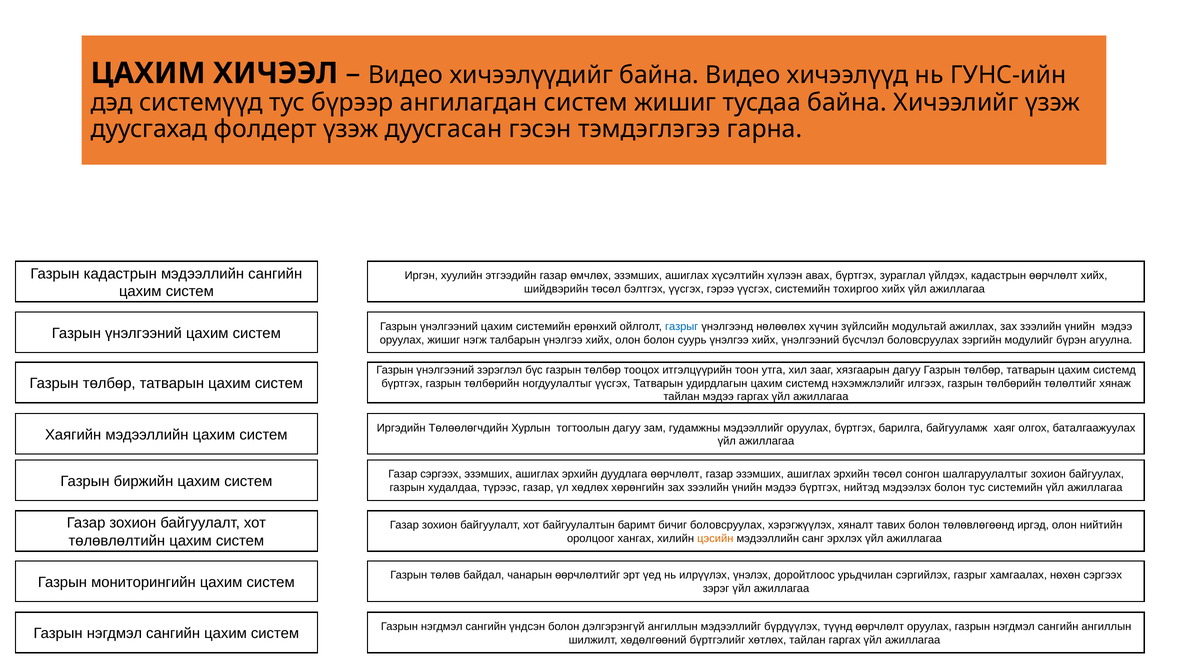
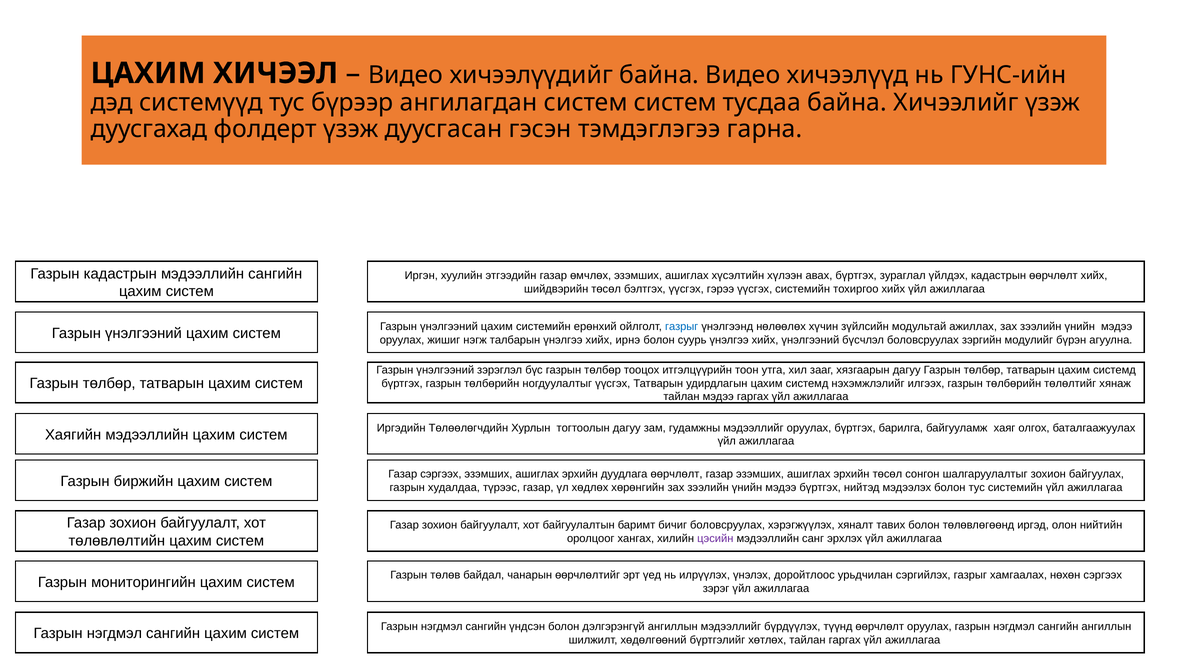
систем жишиг: жишиг -> систем (675, 103)
хийх олон: олон -> ирнэ (628, 340)
цэсийн colour: orange -> purple (715, 539)
